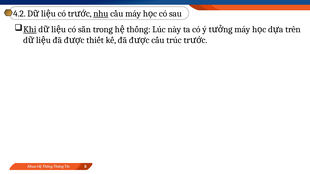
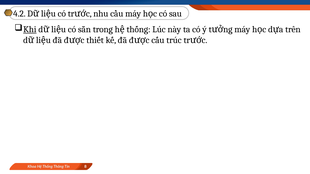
nhu underline: present -> none (101, 14)
